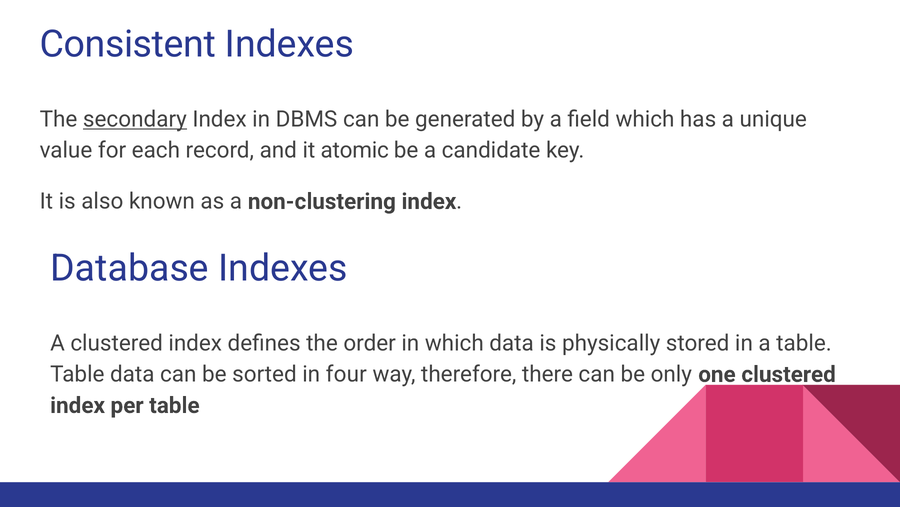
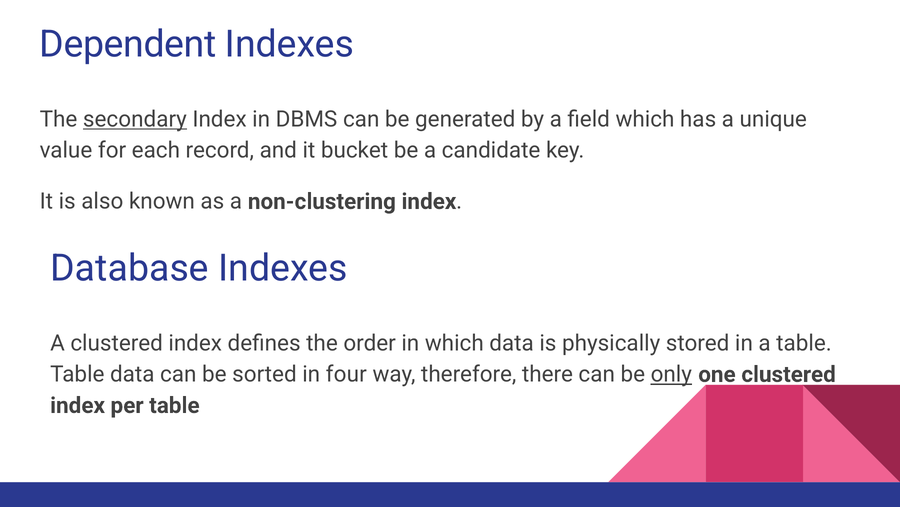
Consistent: Consistent -> Dependent (128, 44)
atomic: atomic -> bucket (355, 150)
only underline: none -> present (671, 374)
